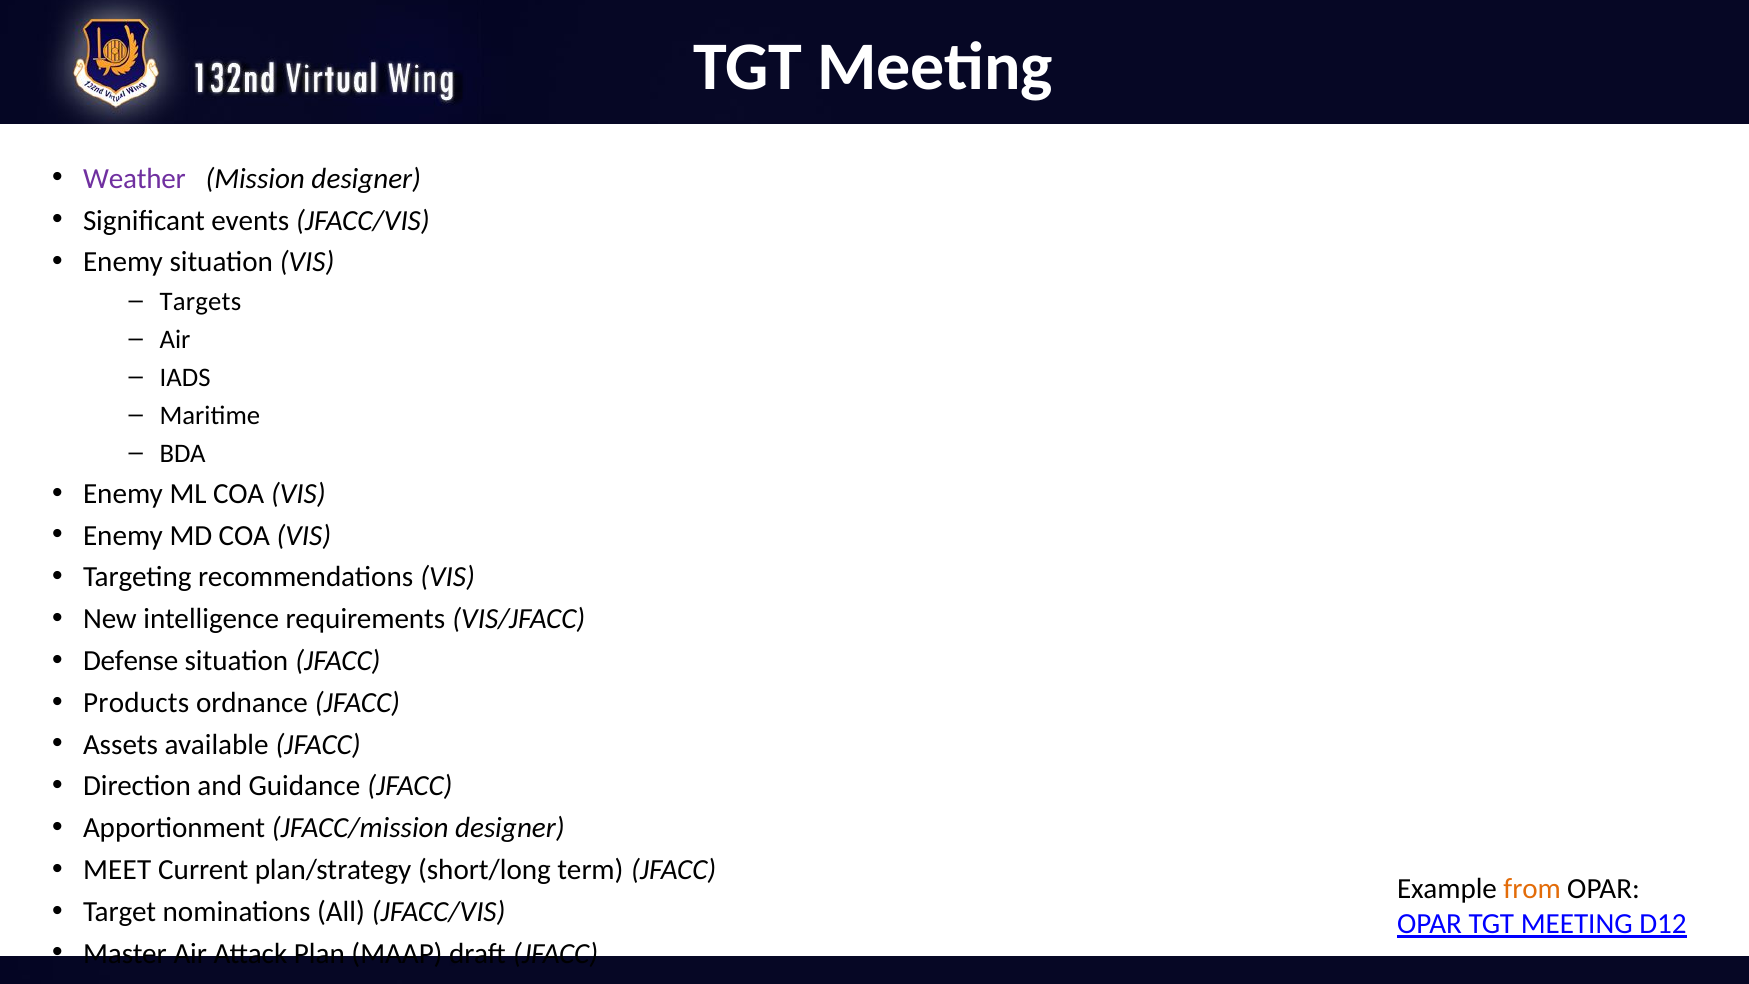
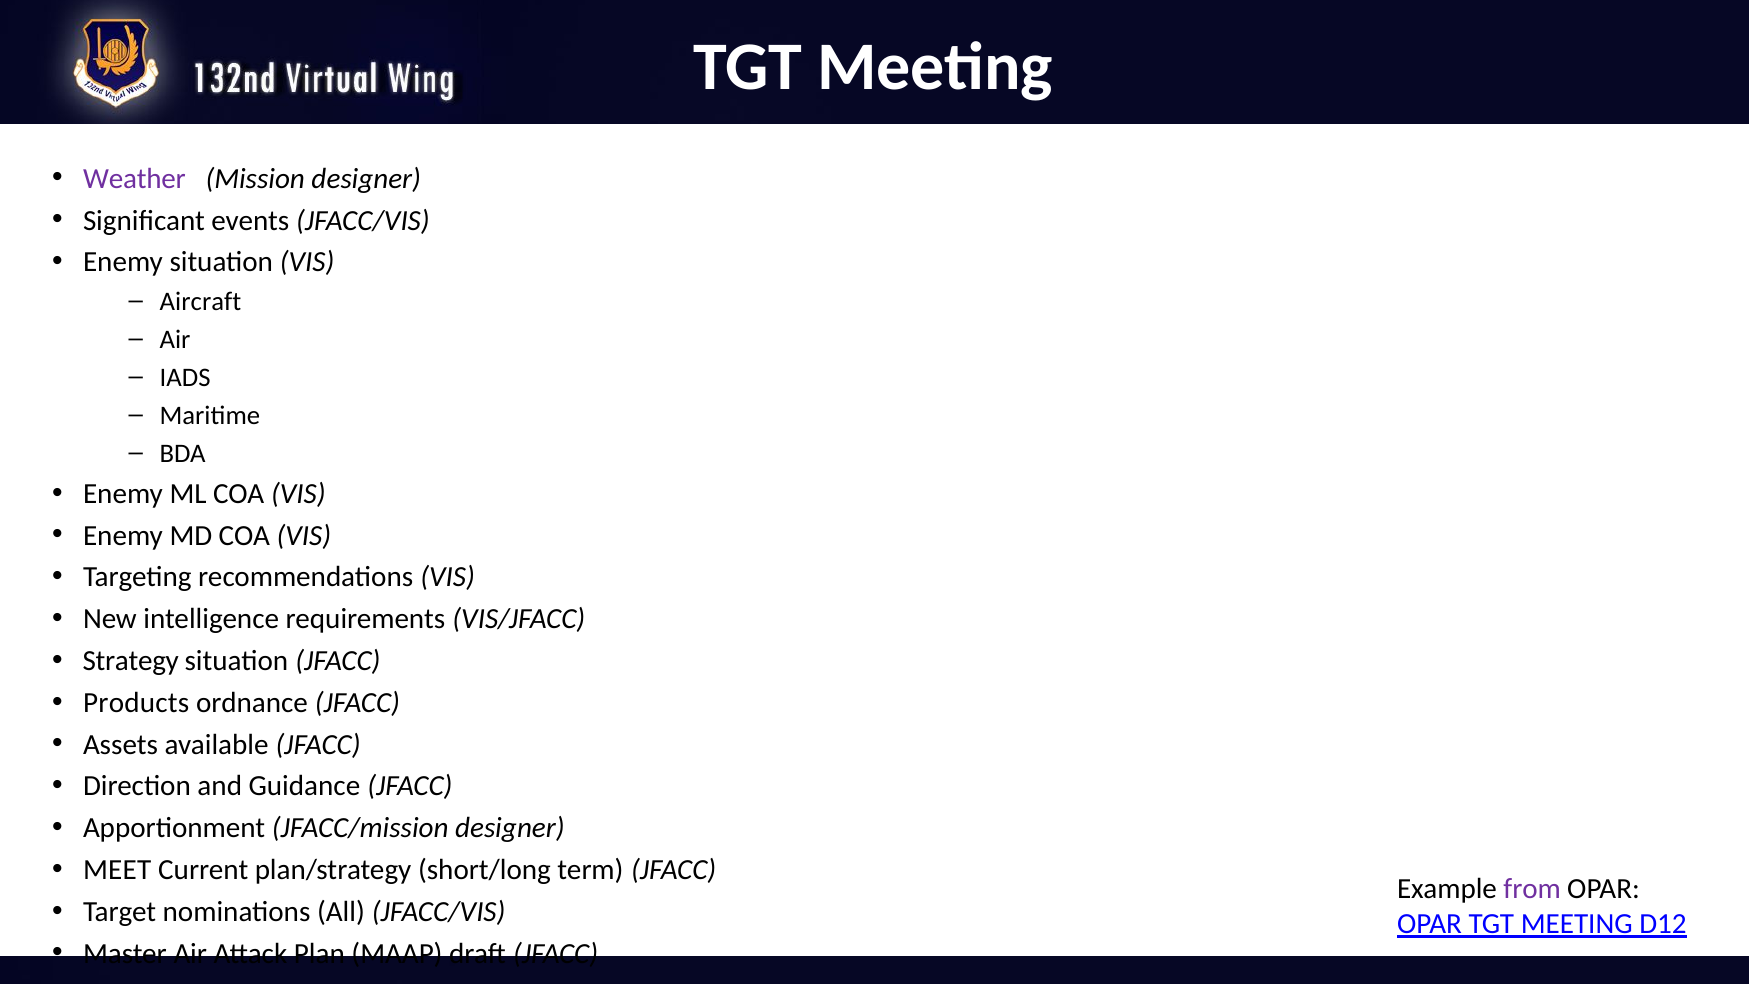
Targets: Targets -> Aircraft (200, 301)
Defense: Defense -> Strategy (131, 661)
from colour: orange -> purple (1532, 889)
